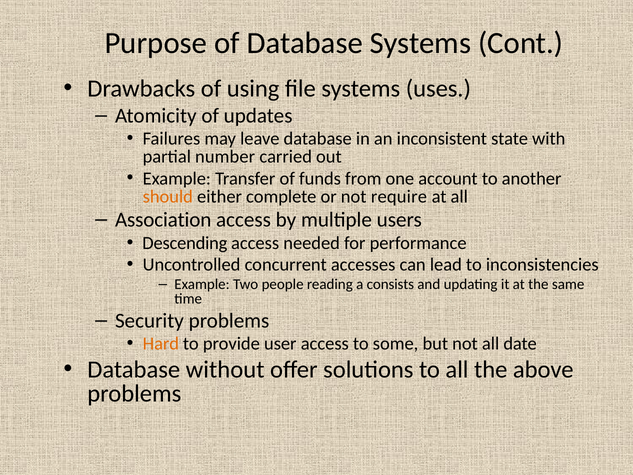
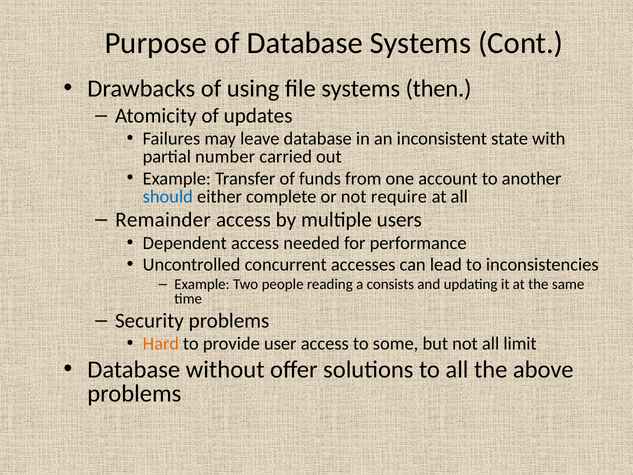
uses: uses -> then (438, 89)
should colour: orange -> blue (168, 196)
Association: Association -> Remainder (163, 220)
Descending: Descending -> Dependent (185, 243)
date: date -> limit (520, 344)
